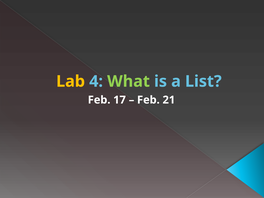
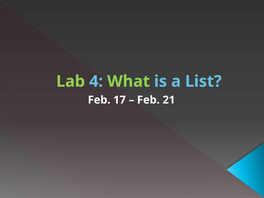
Lab colour: yellow -> light green (71, 81)
